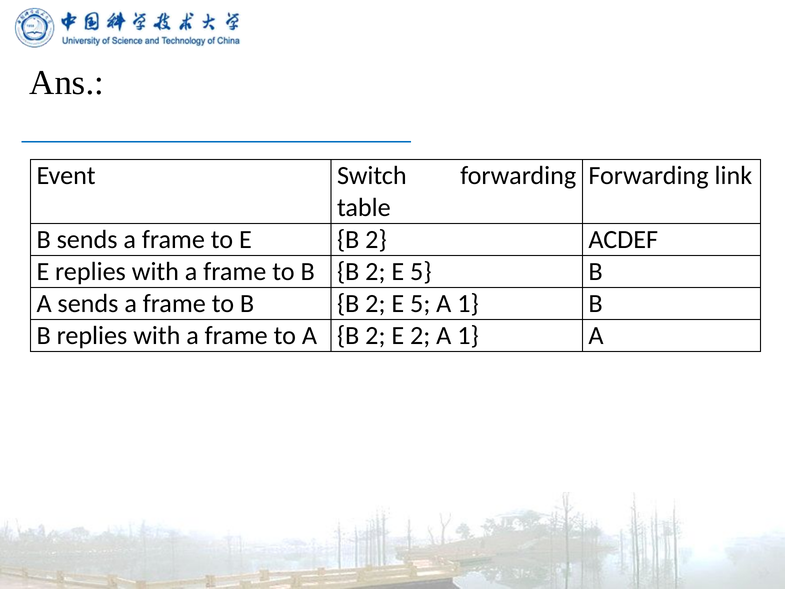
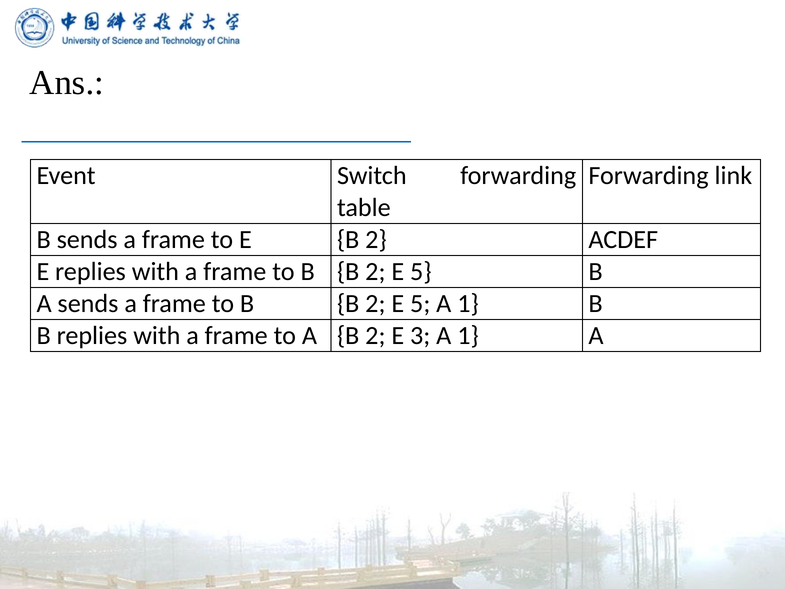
E 2: 2 -> 3 (420, 335)
